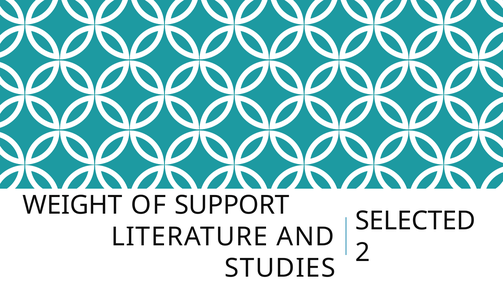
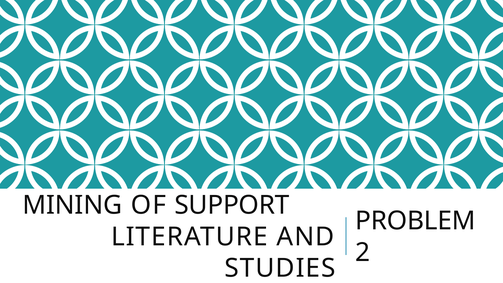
WEIGHT: WEIGHT -> MINING (72, 205)
SELECTED: SELECTED -> PROBLEM (415, 221)
